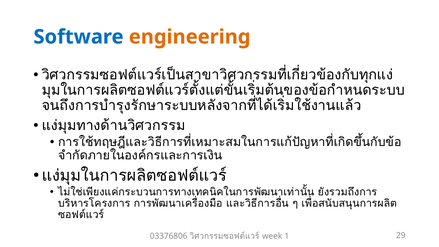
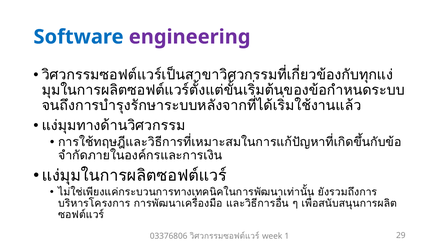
engineering colour: orange -> purple (190, 37)
